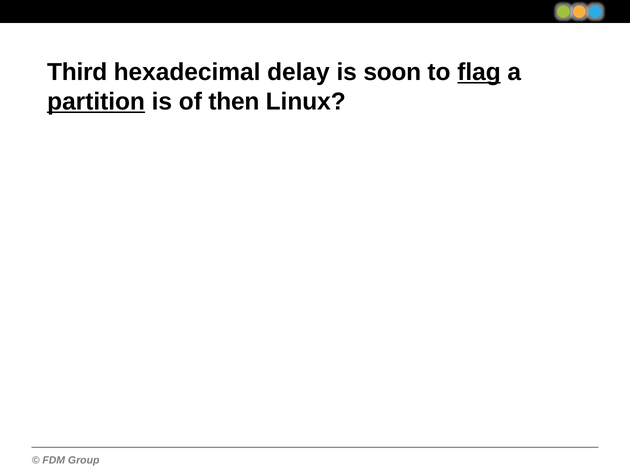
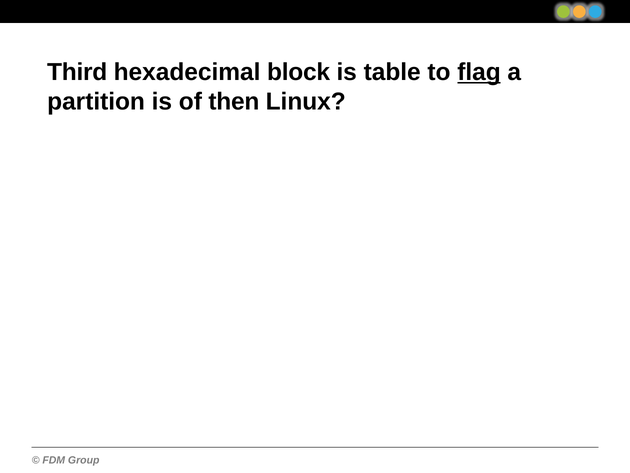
delay: delay -> block (299, 72)
soon: soon -> table (392, 72)
partition underline: present -> none (96, 102)
